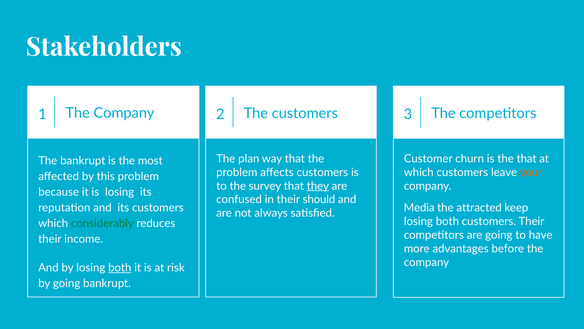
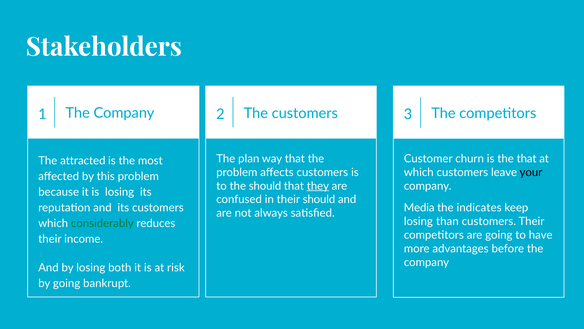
The bankrupt: bankrupt -> attracted (83, 160)
your colour: orange -> black (531, 172)
the survey: survey -> should (265, 186)
attracted: attracted -> indicates (479, 208)
both: both -> than (447, 221)
both underline: present -> none (120, 267)
